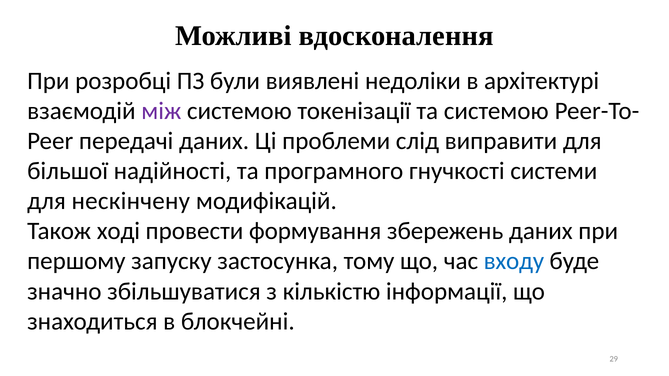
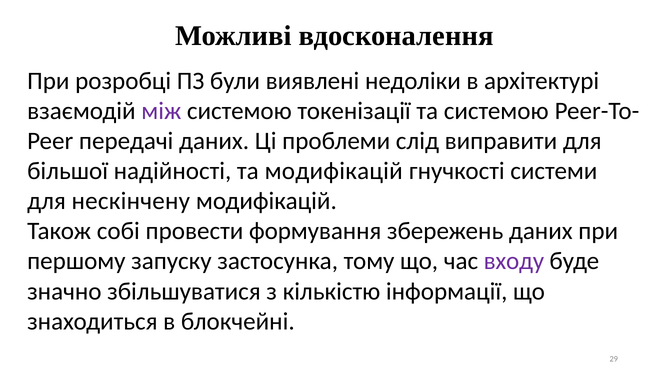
та програмного: програмного -> модифікацій (334, 171)
ході: ході -> собі (118, 231)
входу colour: blue -> purple (514, 261)
